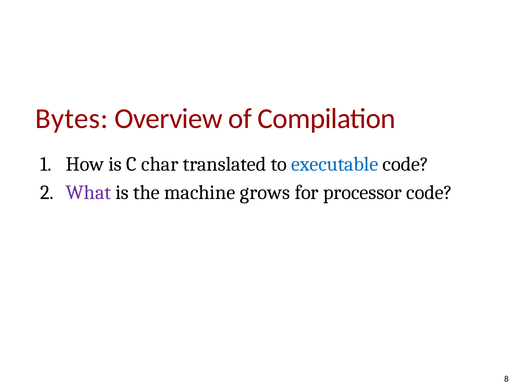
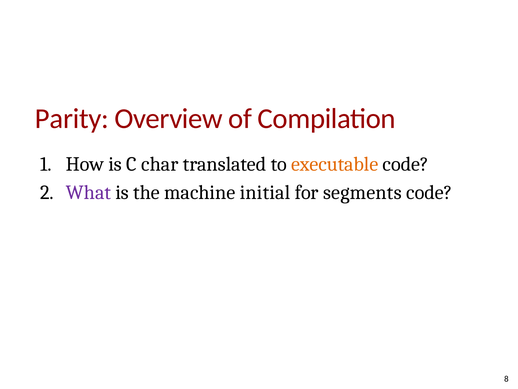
Bytes: Bytes -> Parity (72, 118)
executable colour: blue -> orange (335, 164)
grows: grows -> initial (265, 192)
processor: processor -> segments (362, 192)
